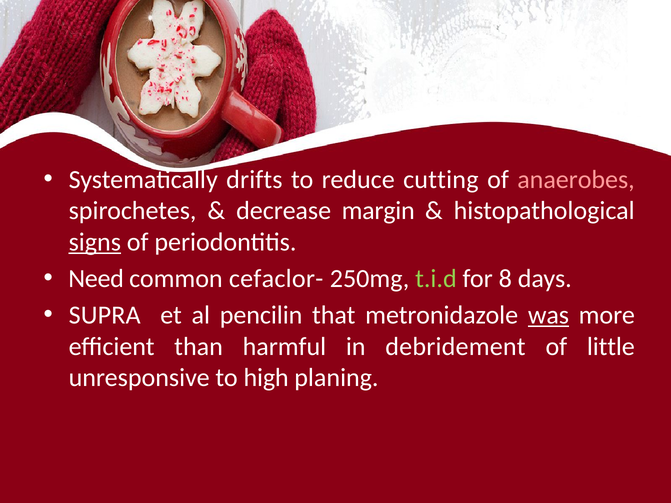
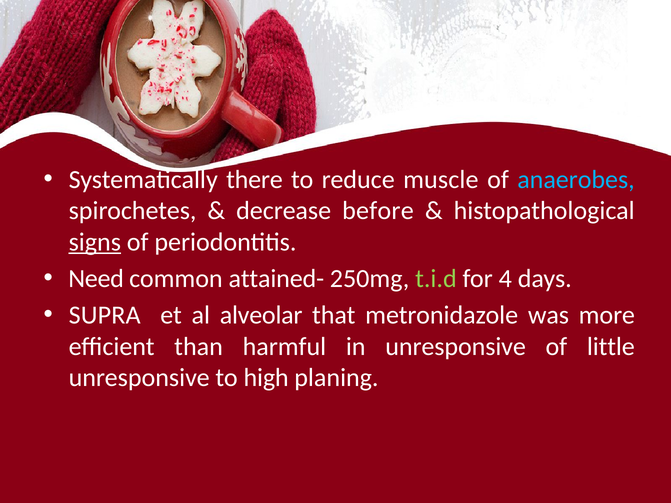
drifts: drifts -> there (255, 180)
cutting: cutting -> muscle (441, 180)
anaerobes colour: pink -> light blue (576, 180)
margin: margin -> before (378, 211)
cefaclor-: cefaclor- -> attained- (276, 279)
8: 8 -> 4 (505, 279)
pencilin: pencilin -> alveolar (261, 315)
was underline: present -> none (548, 315)
in debridement: debridement -> unresponsive (456, 347)
